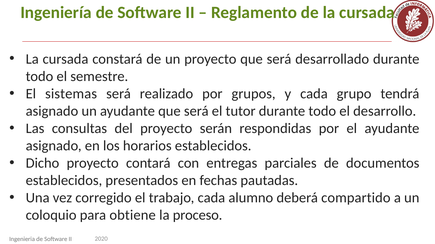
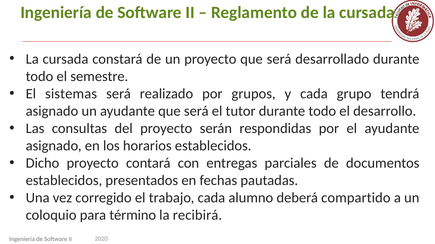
obtiene: obtiene -> término (133, 216)
proceso: proceso -> recibirá (197, 216)
